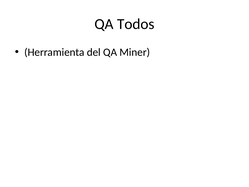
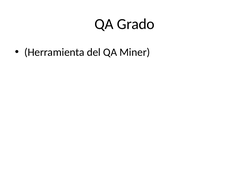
Todos: Todos -> Grado (136, 24)
